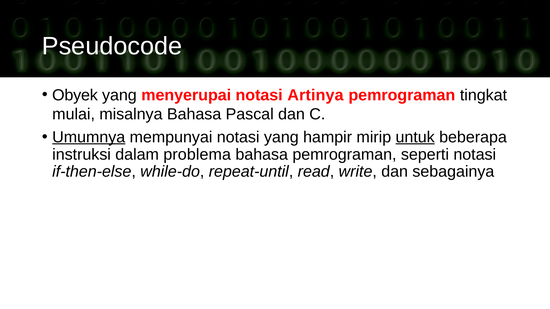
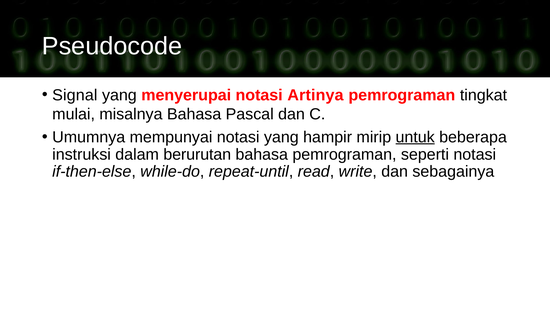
Obyek: Obyek -> Signal (75, 95)
Umumnya underline: present -> none (89, 137)
problema: problema -> berurutan (197, 155)
